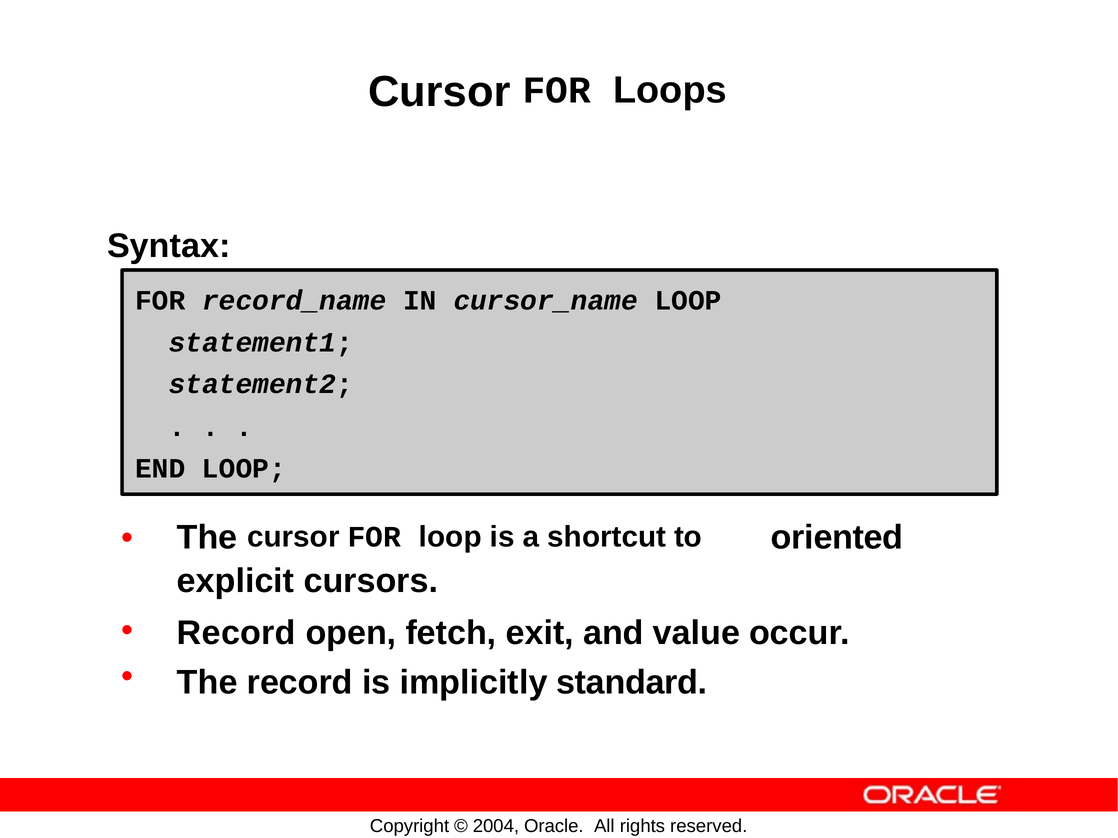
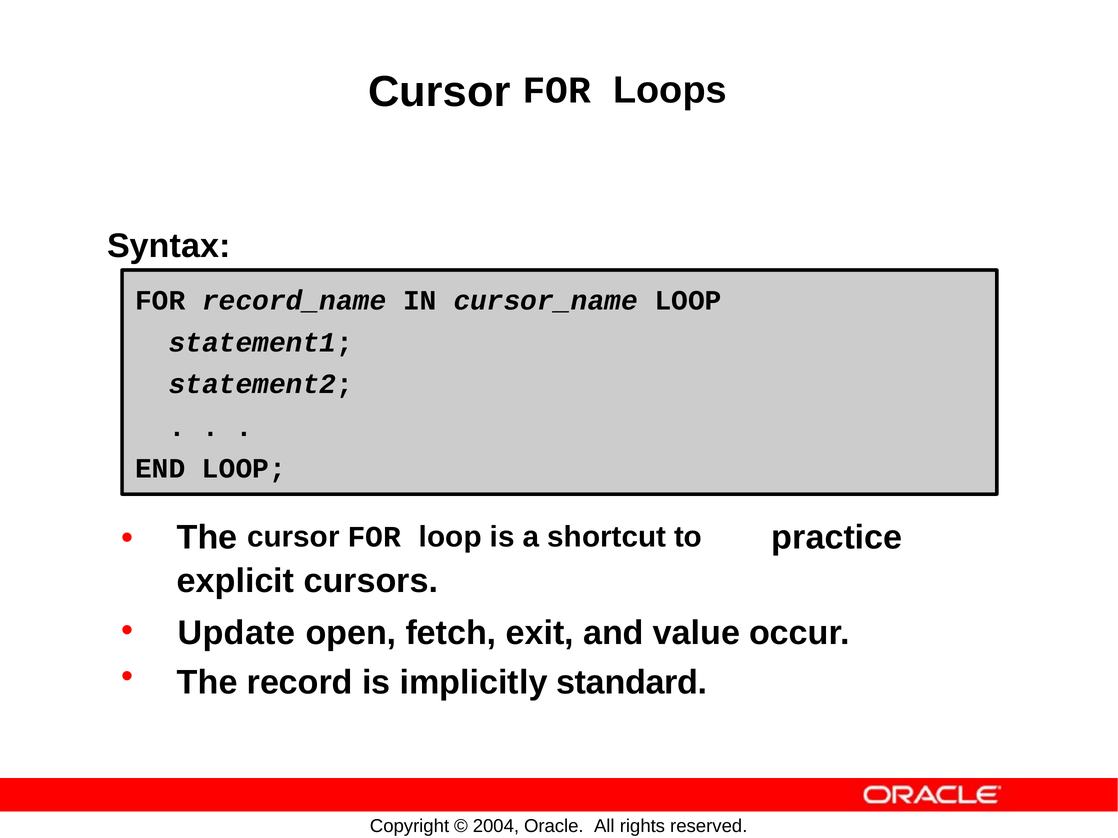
oriented: oriented -> practice (837, 538)
Record: Record -> Update (236, 634)
